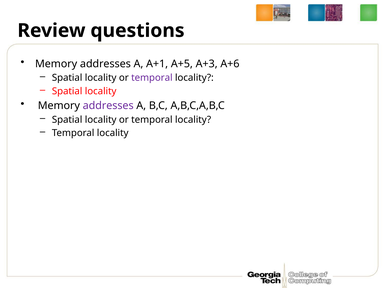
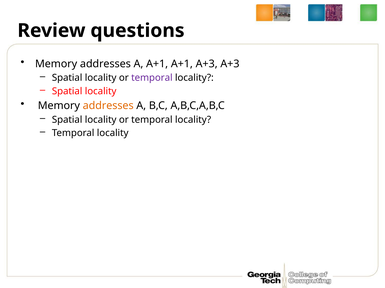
A+1 A+5: A+5 -> A+1 (182, 64)
A+3 A+6: A+6 -> A+3 (230, 64)
addresses colour: purple -> orange (108, 106)
